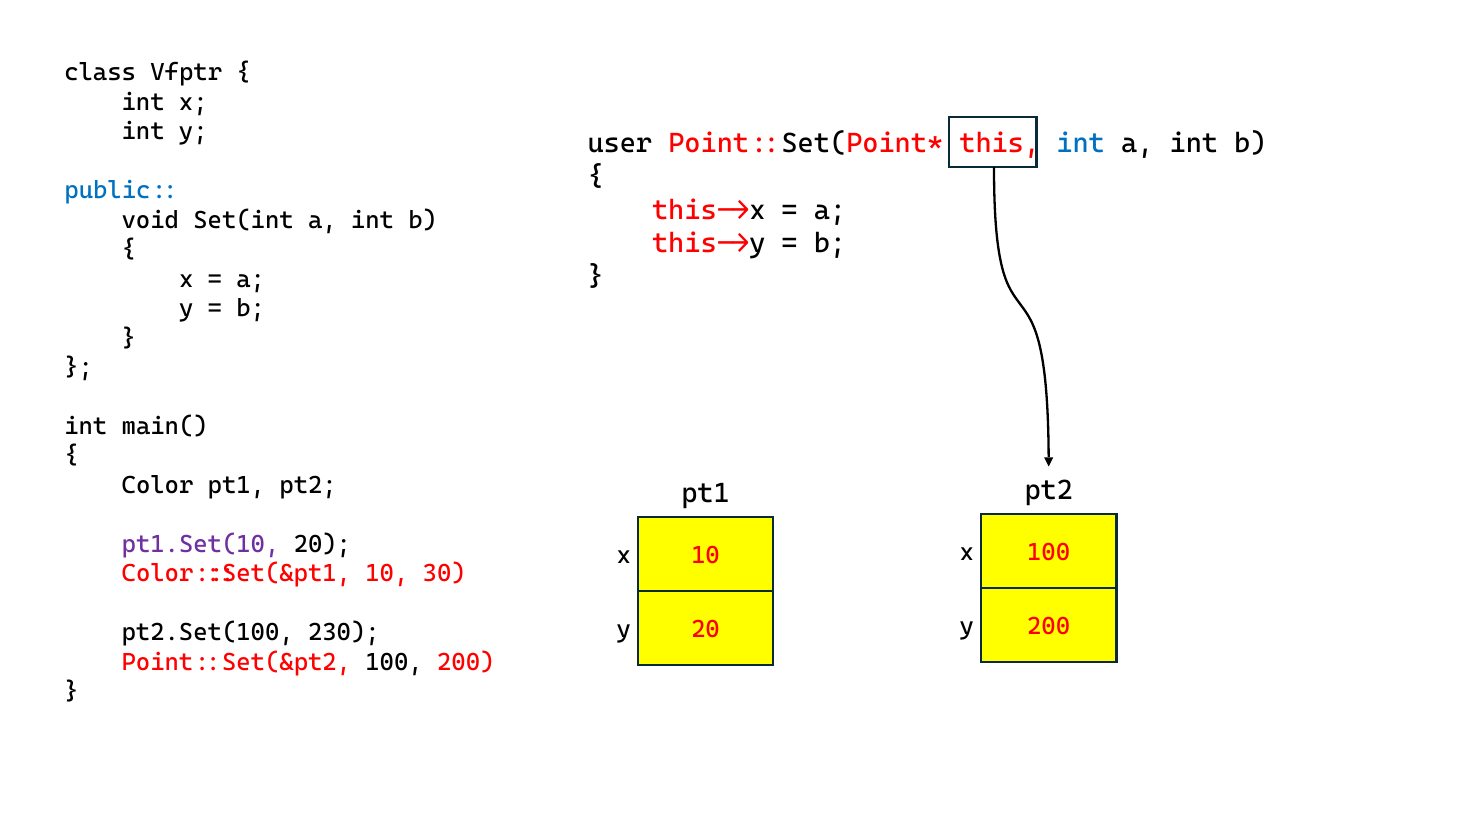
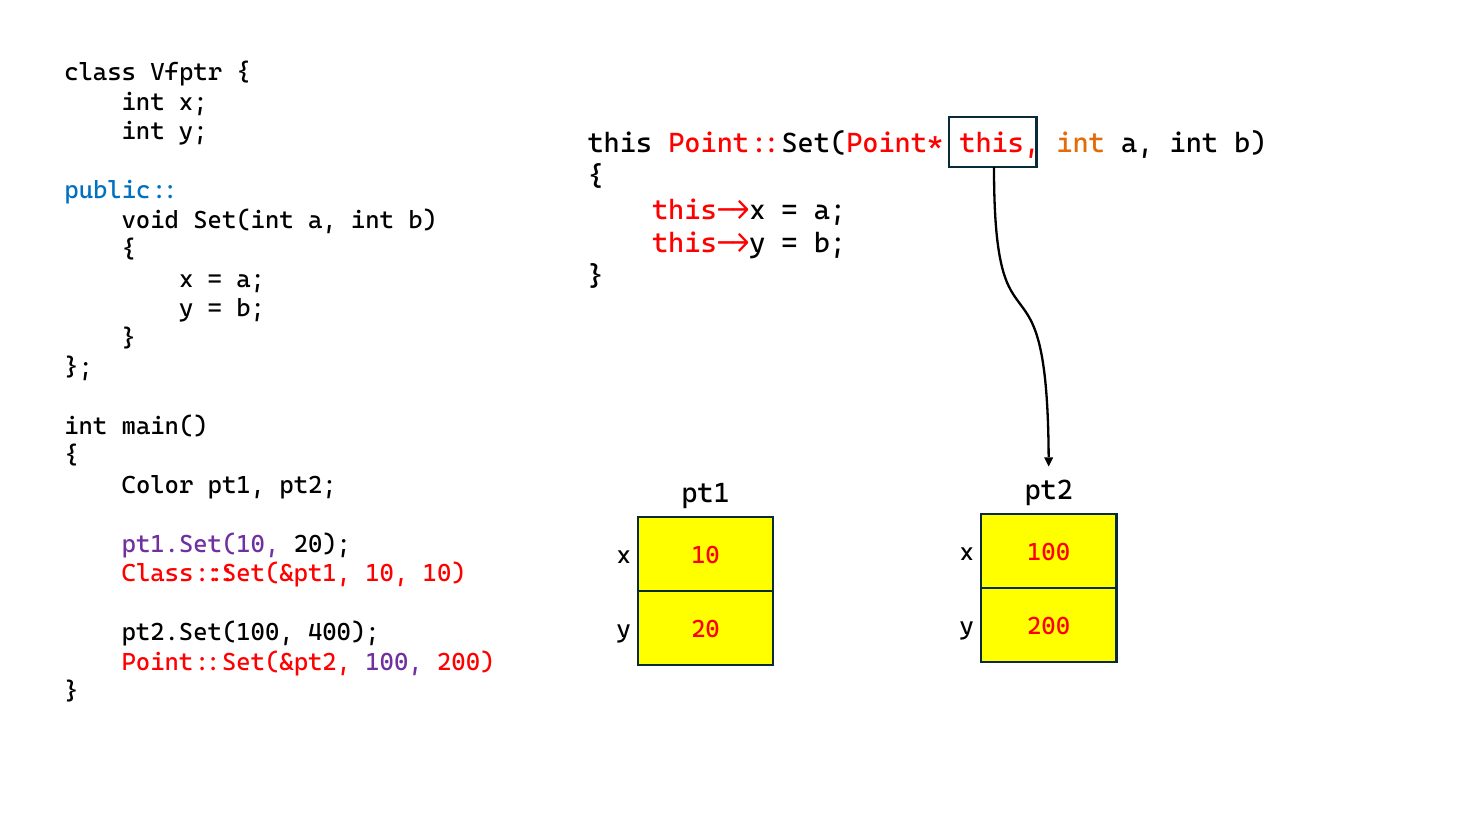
user: user -> this (620, 144)
int colour: blue -> orange (1081, 144)
Color::Set(&pt1: Color::Set(&pt1 -> Class::Set(&pt1 (236, 573)
10 30: 30 -> 10 (444, 573)
230: 230 -> 400 (344, 632)
100 colour: black -> purple (394, 662)
